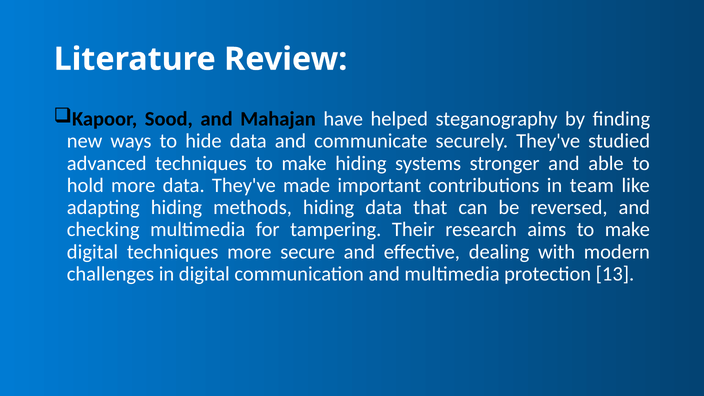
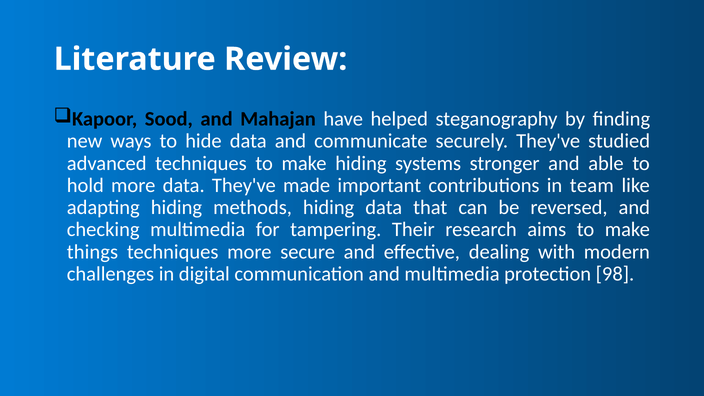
digital: digital -> things (92, 252)
13: 13 -> 98 (615, 274)
